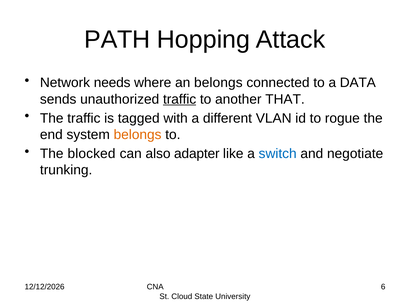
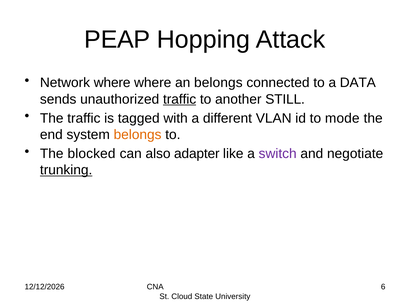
PATH: PATH -> PEAP (117, 40)
Network needs: needs -> where (112, 83)
THAT: THAT -> STILL (285, 99)
rogue: rogue -> mode (342, 118)
switch colour: blue -> purple (278, 154)
trunking underline: none -> present (66, 170)
